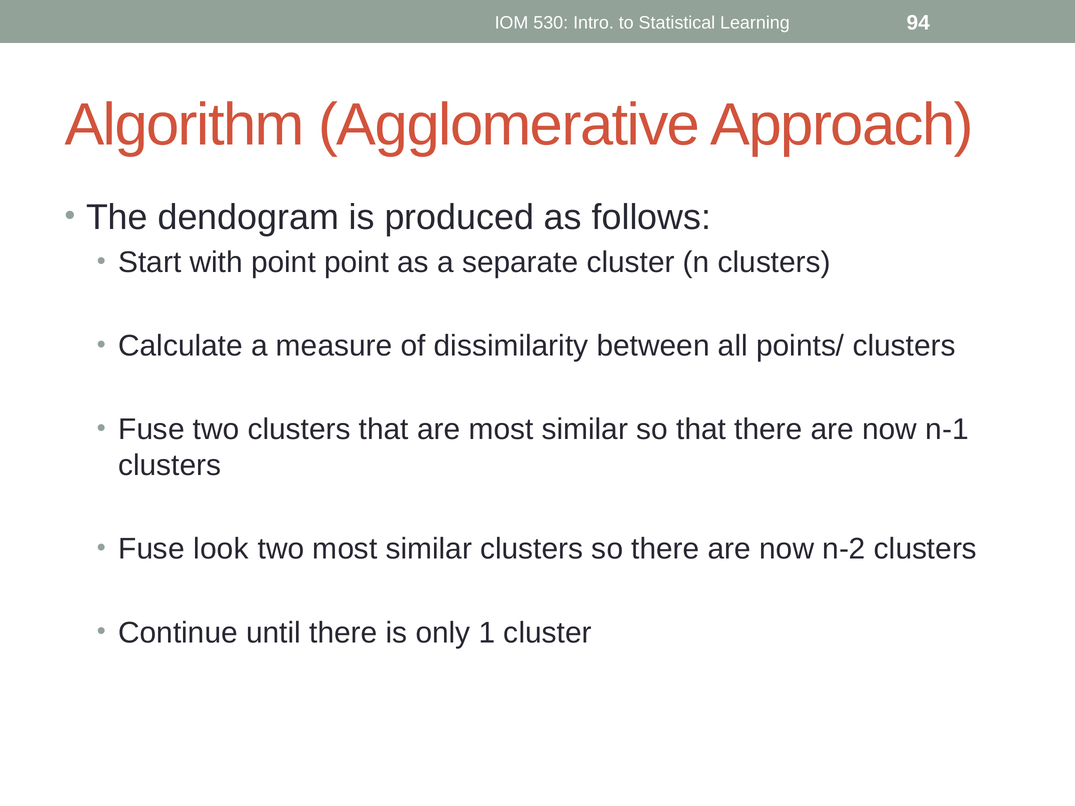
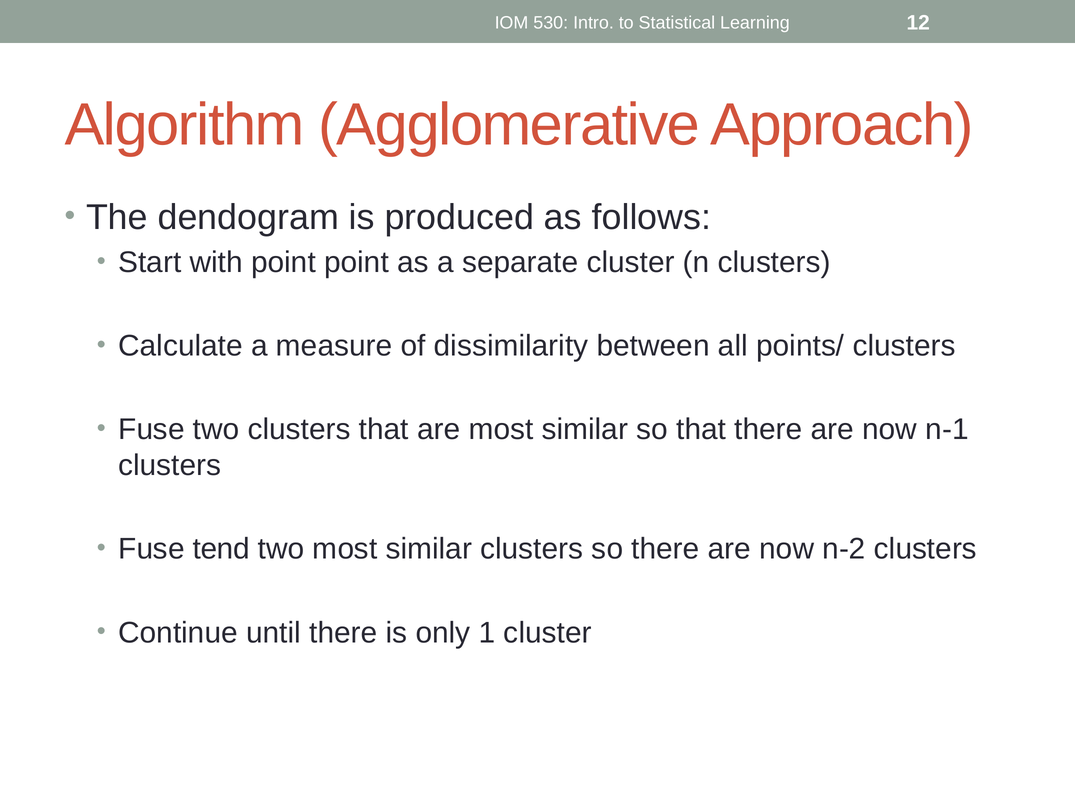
94: 94 -> 12 (918, 23)
look: look -> tend (221, 549)
